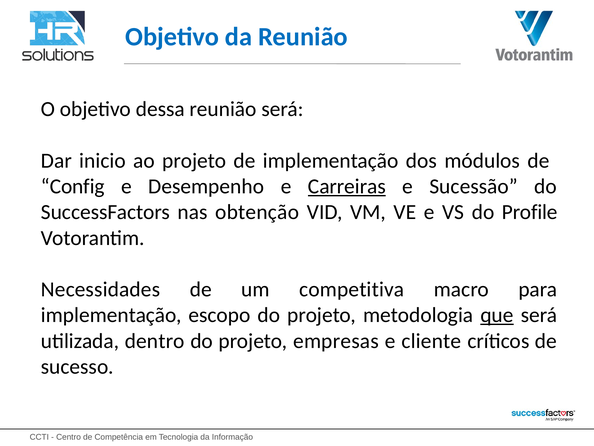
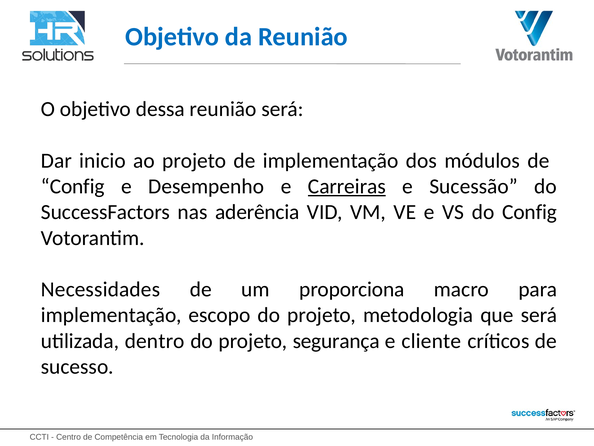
obtenção: obtenção -> aderência (257, 212)
do Profile: Profile -> Config (530, 212)
competitiva: competitiva -> proporciona (352, 289)
que underline: present -> none (497, 315)
empresas: empresas -> segurança (336, 341)
